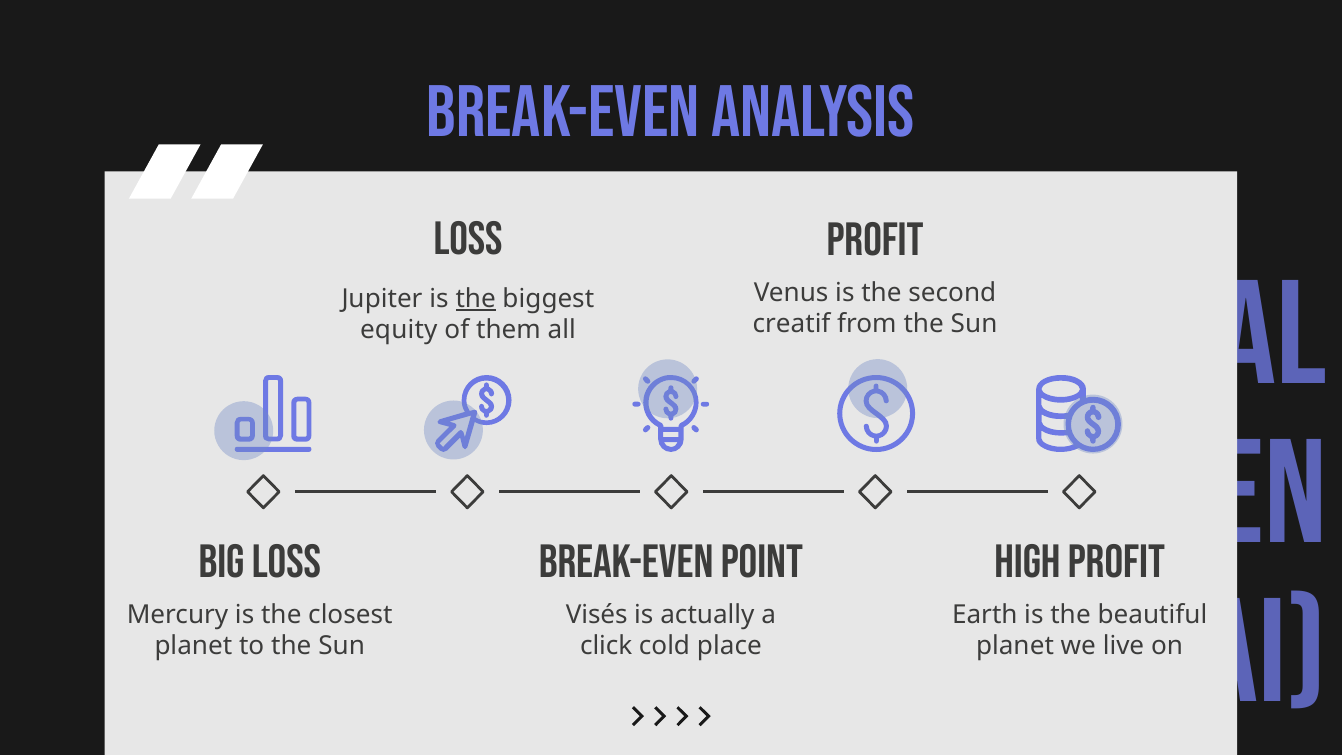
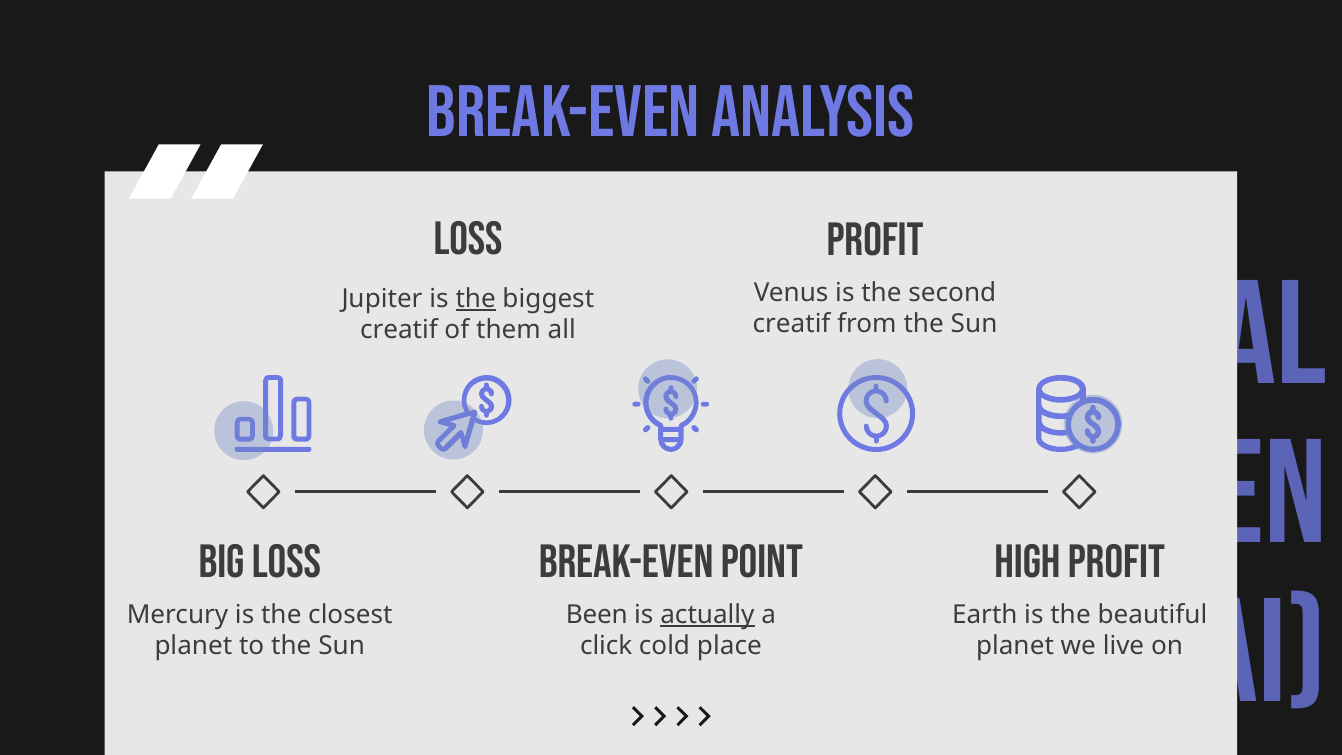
equity: equity -> creatif (399, 330)
Visés: Visés -> Been (597, 615)
actually underline: none -> present (707, 615)
